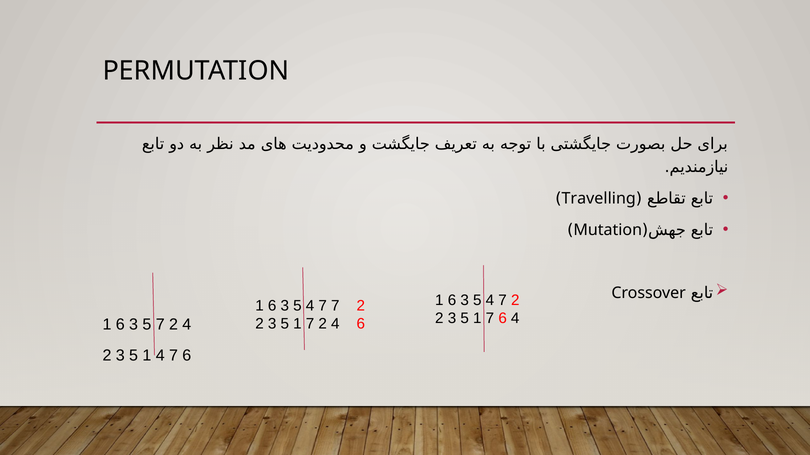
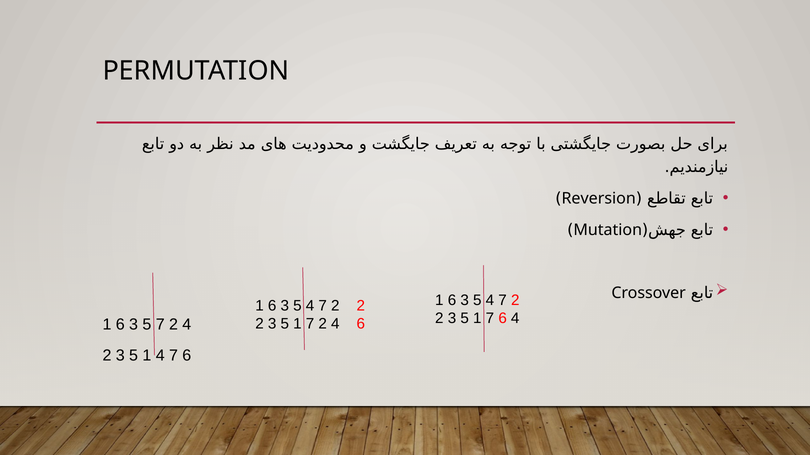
Travelling: Travelling -> Reversion (599, 199)
7: 7 -> 2 (335, 306)
